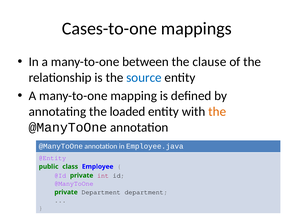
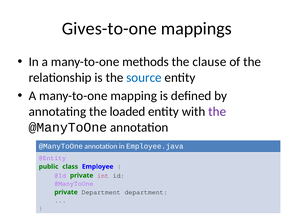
Cases-to-one: Cases-to-one -> Gives-to-one (109, 28)
between: between -> methods (146, 62)
the colour: orange -> purple (217, 111)
